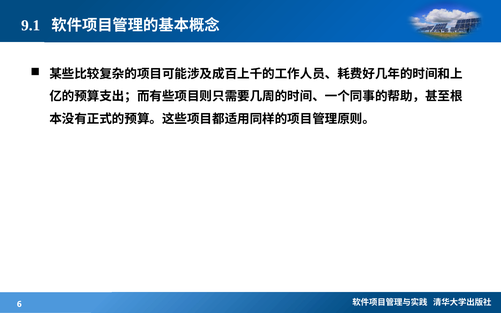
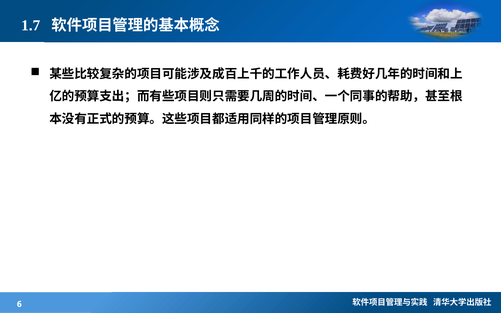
9.1: 9.1 -> 1.7 (31, 25)
